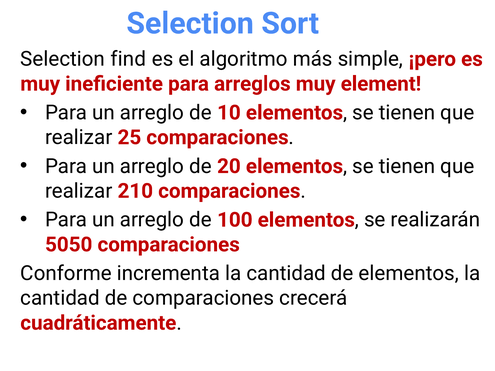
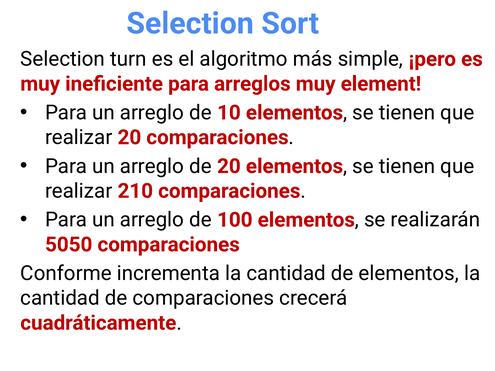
find: find -> turn (128, 59)
realizar 25: 25 -> 20 (129, 137)
